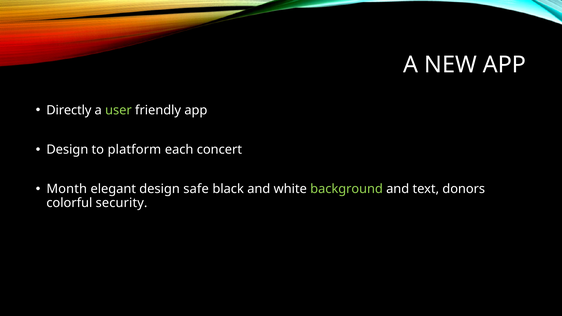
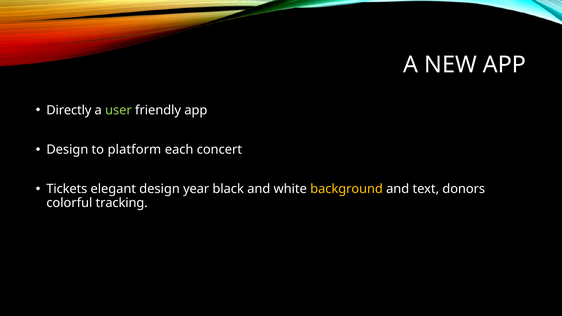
Month: Month -> Tickets (67, 189)
safe: safe -> year (196, 189)
background colour: light green -> yellow (347, 189)
security: security -> tracking (122, 203)
